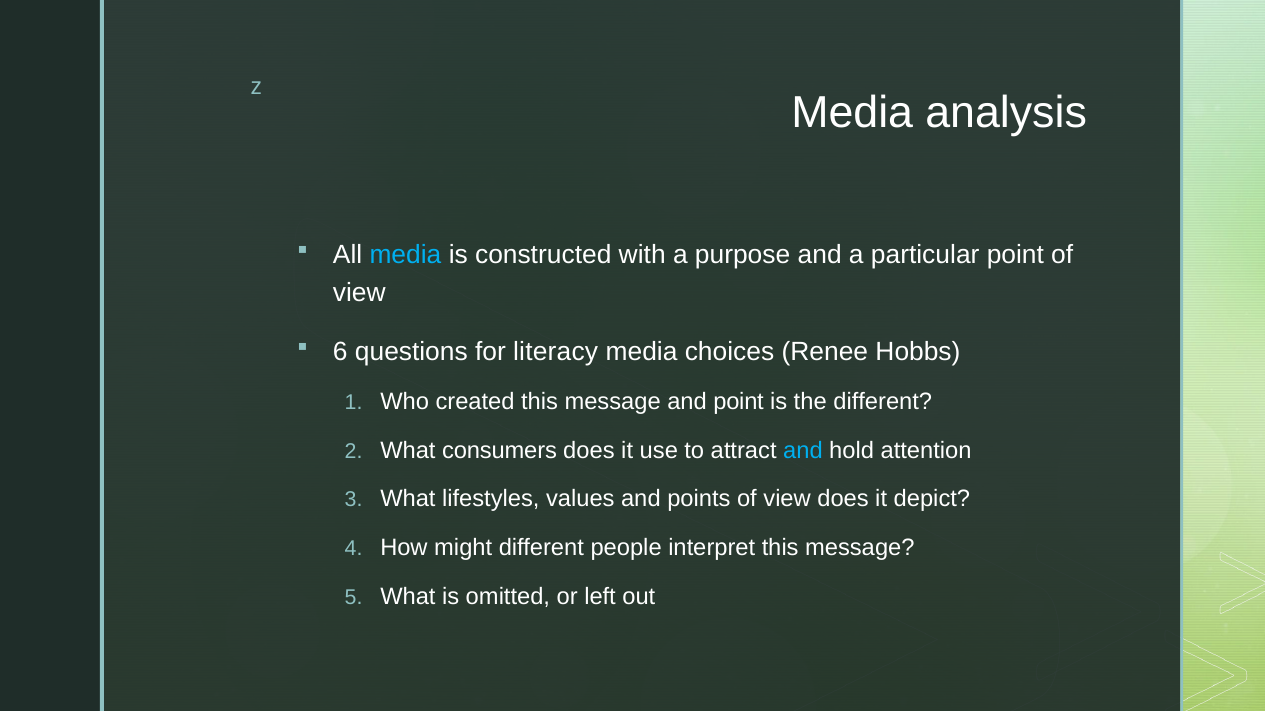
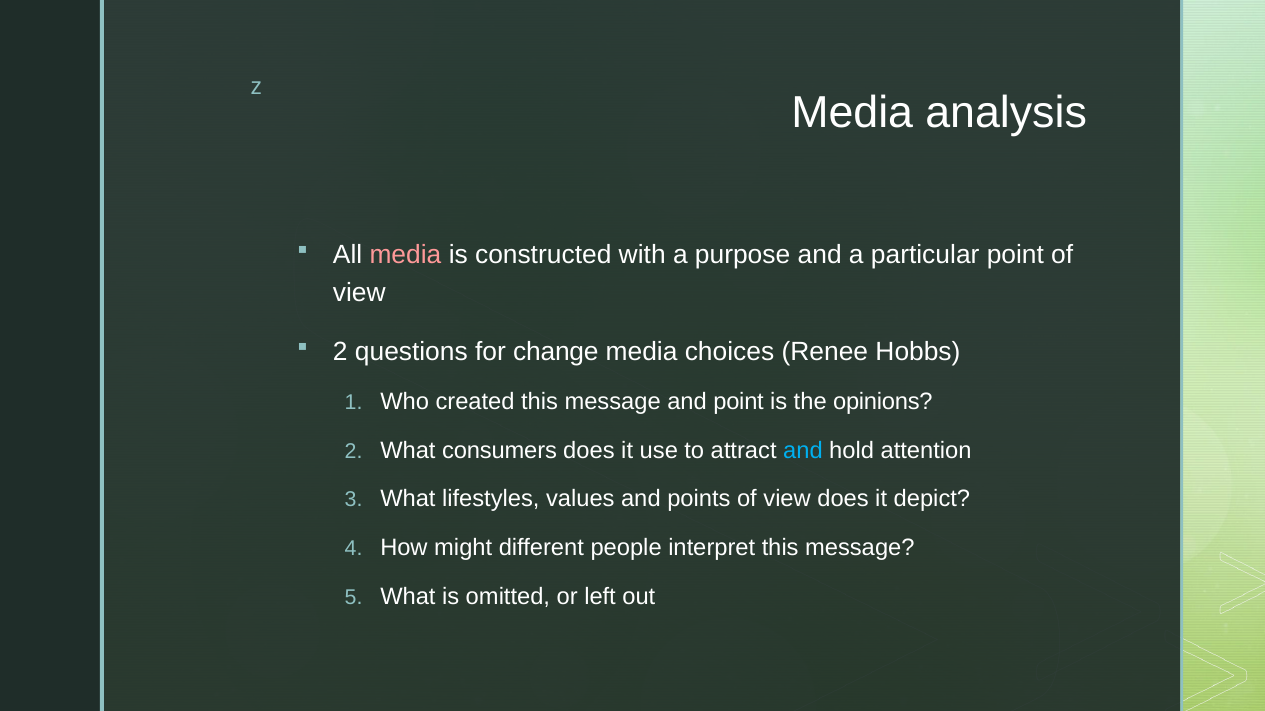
media colour: light blue -> pink (405, 255)
6: 6 -> 2 (340, 352)
literacy: literacy -> change (556, 352)
the different: different -> opinions (883, 402)
